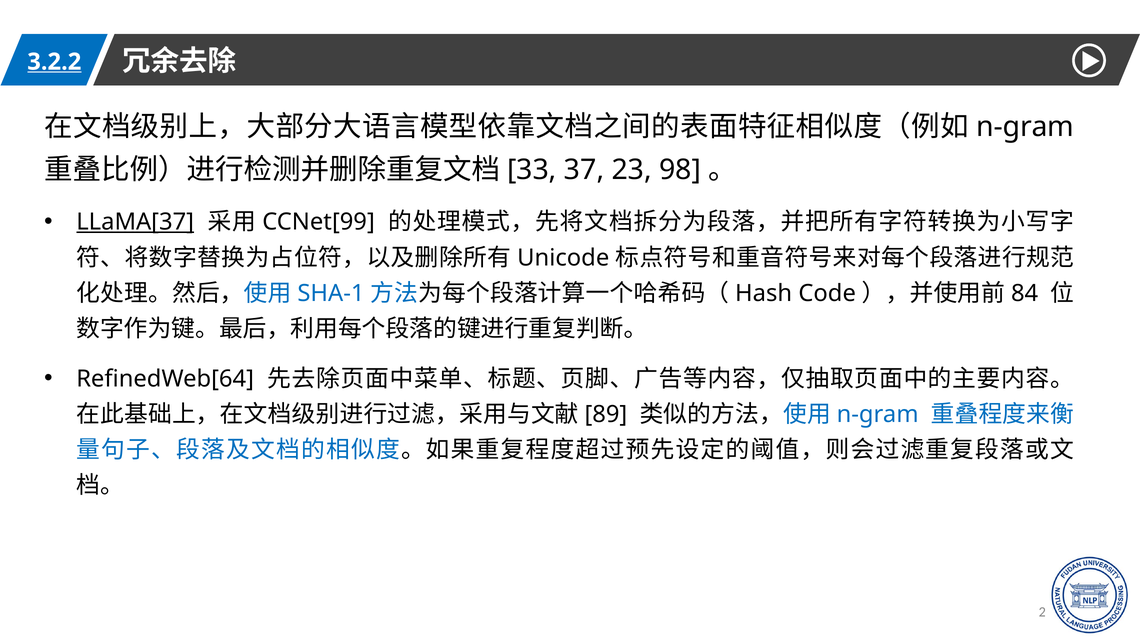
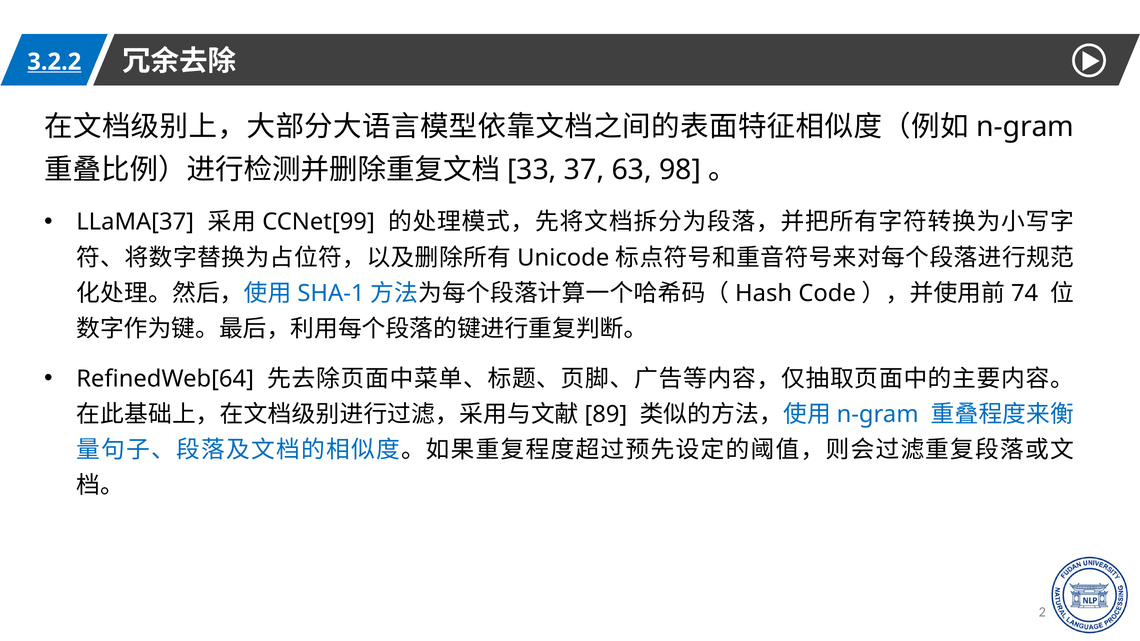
23: 23 -> 63 (632, 170)
LLaMA[37 underline: present -> none (135, 222)
84: 84 -> 74 (1025, 293)
